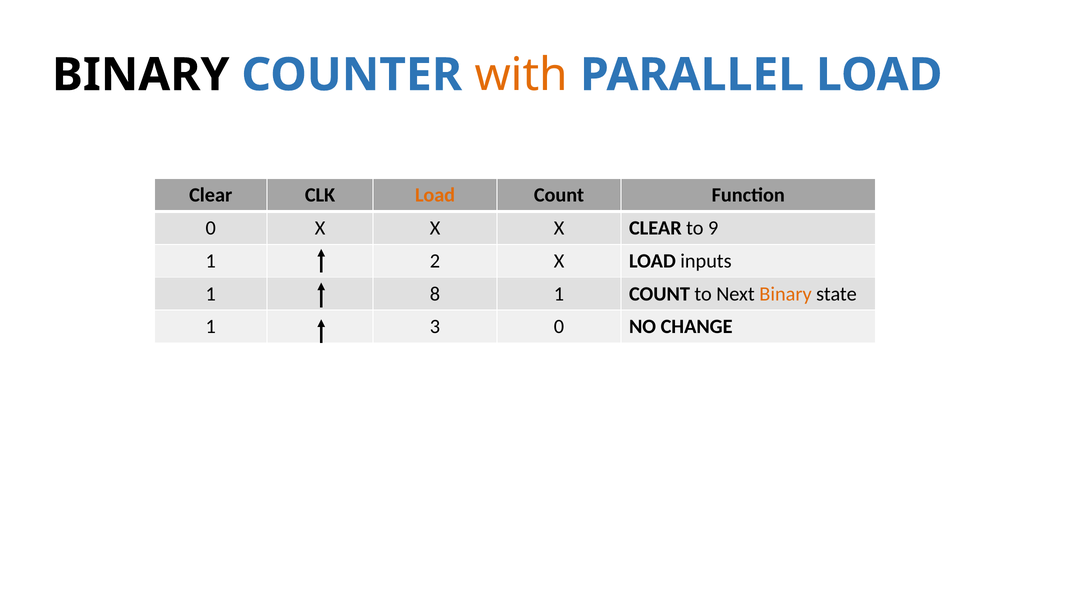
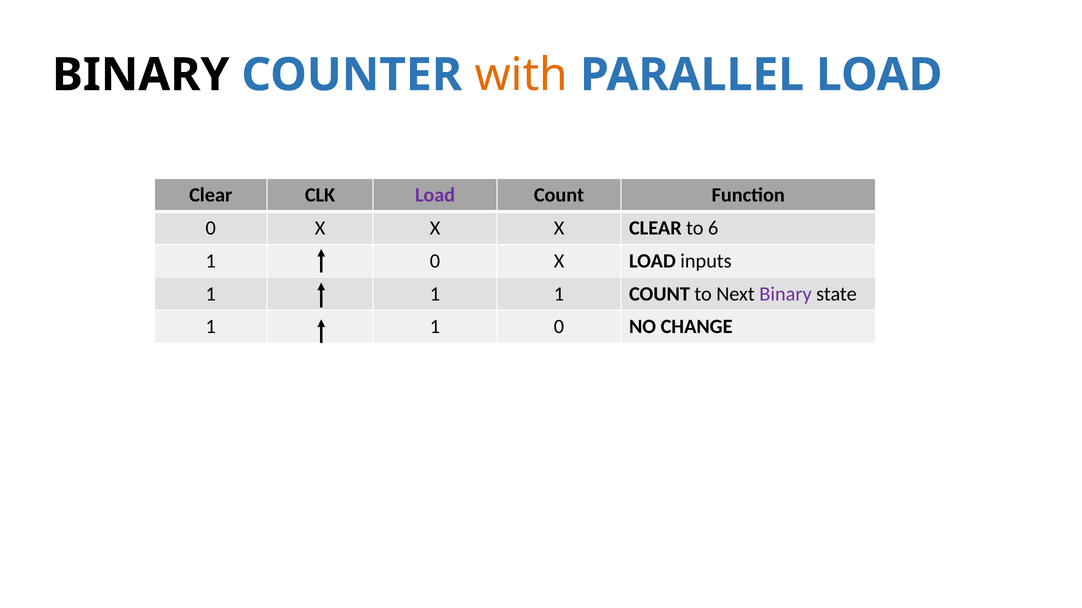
Load colour: orange -> purple (435, 196)
9: 9 -> 6 (713, 228)
2: 2 -> 0 (435, 261)
8: 8 -> 1 (435, 294)
Binary colour: orange -> purple (786, 294)
3: 3 -> 1 (435, 327)
